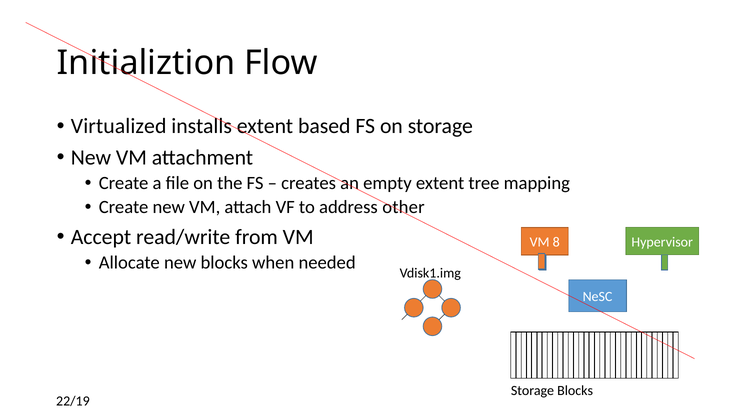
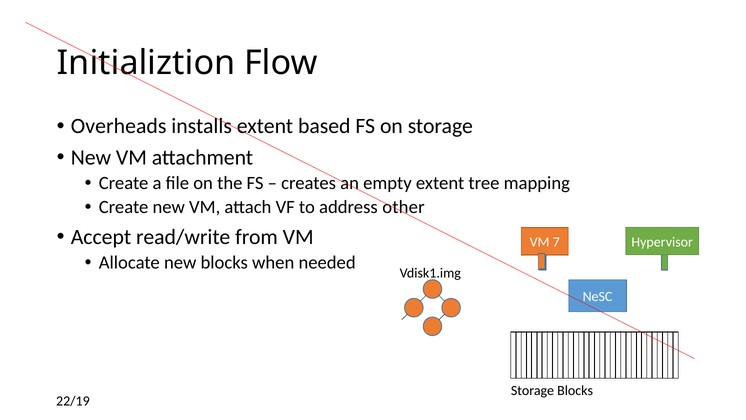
Virtualized: Virtualized -> Overheads (119, 126)
8: 8 -> 7 (556, 242)
